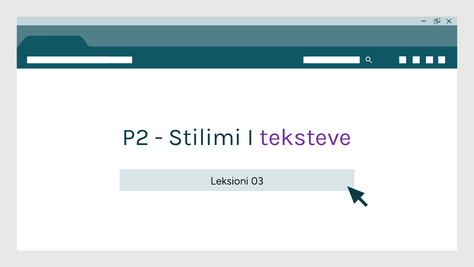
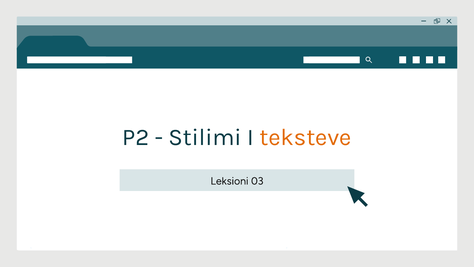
teksteve colour: purple -> orange (306, 137)
